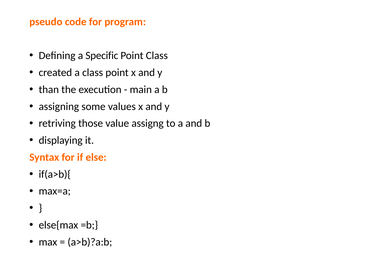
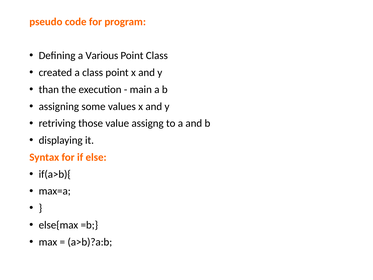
Specific: Specific -> Various (102, 56)
